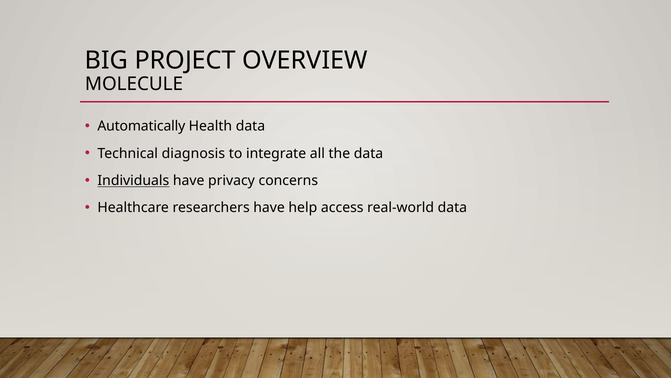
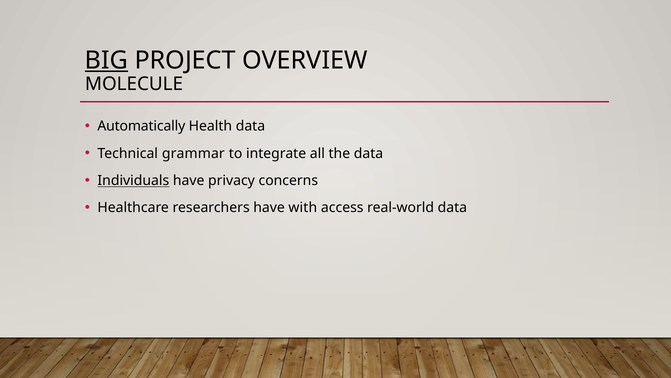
BIG underline: none -> present (106, 60)
diagnosis: diagnosis -> grammar (193, 153)
help: help -> with (303, 208)
